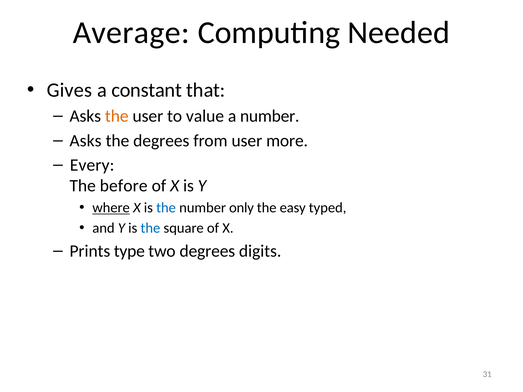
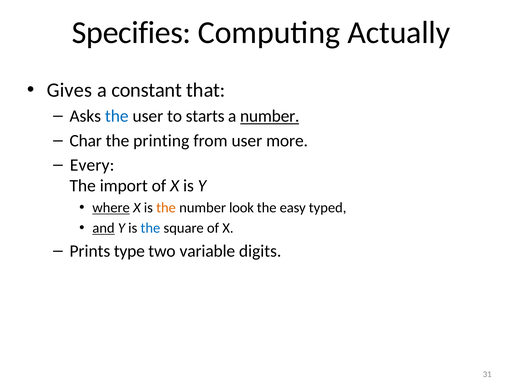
Average: Average -> Specifies (132, 33)
Needed: Needed -> Actually (399, 33)
the colour: orange -> blue (117, 116)
value: value -> starts (205, 116)
number underline: none -> present (270, 116)
Asks: Asks -> Char (86, 141)
the degrees: degrees -> printing (161, 141)
before: before -> import (124, 186)
the colour: blue -> orange (166, 208)
only: only -> look (242, 208)
and underline: none -> present (103, 228)
two degrees: degrees -> variable (207, 251)
